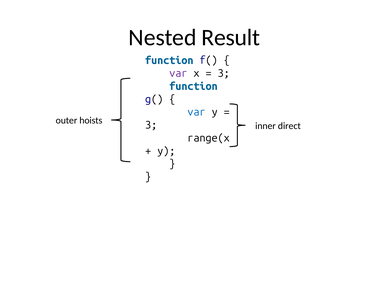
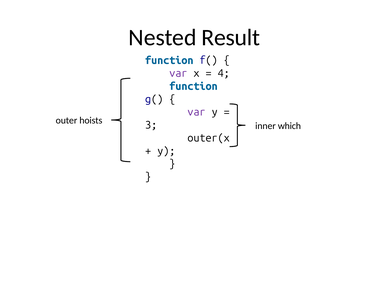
3: 3 -> 4 (224, 73)
var colour: blue -> purple (196, 112)
direct: direct -> which (289, 126)
range(x: range(x -> outer(x (209, 138)
